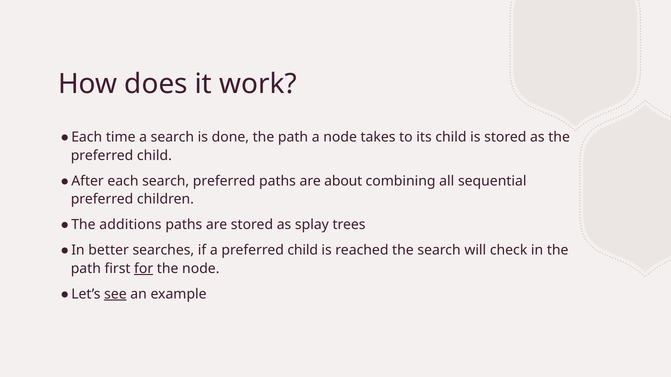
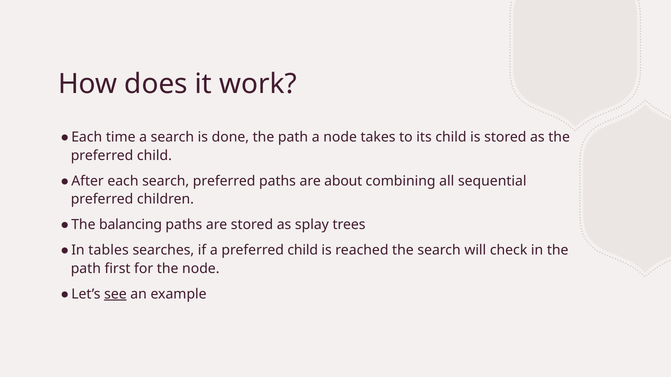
additions: additions -> balancing (131, 225)
better: better -> tables (109, 250)
for underline: present -> none (144, 269)
